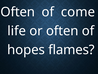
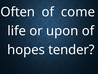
or often: often -> upon (62, 31)
flames: flames -> tender (71, 50)
